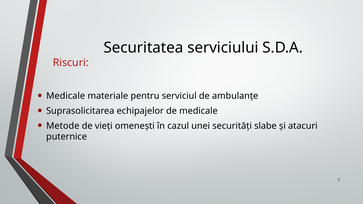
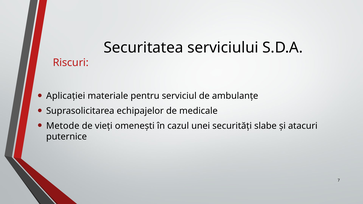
Medicale: Medicale -> Aplicației (66, 96)
